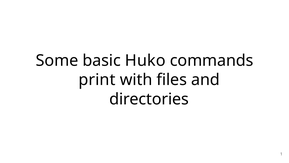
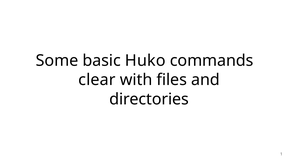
print: print -> clear (97, 80)
